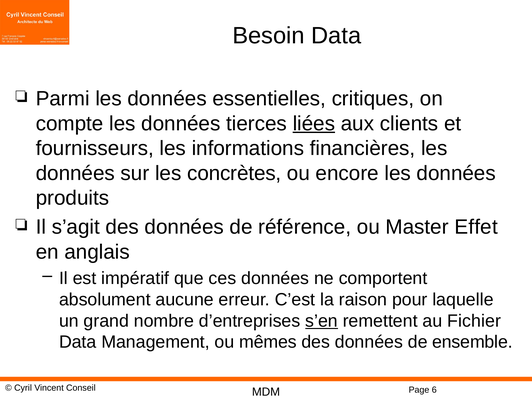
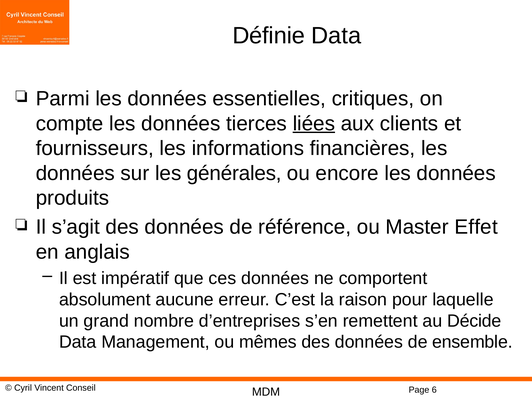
Besoin: Besoin -> Définie (269, 36)
concrètes: concrètes -> générales (234, 173)
s’en underline: present -> none (322, 321)
Fichier: Fichier -> Décide (474, 321)
